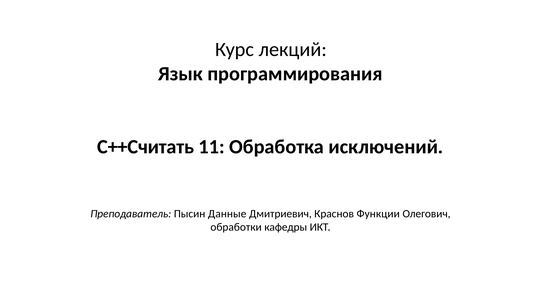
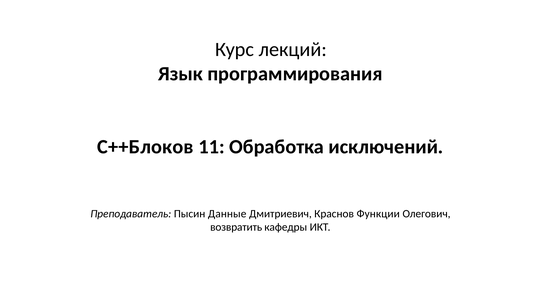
C++Считать: C++Считать -> C++Блоков (145, 147)
обработки: обработки -> возвратить (236, 227)
